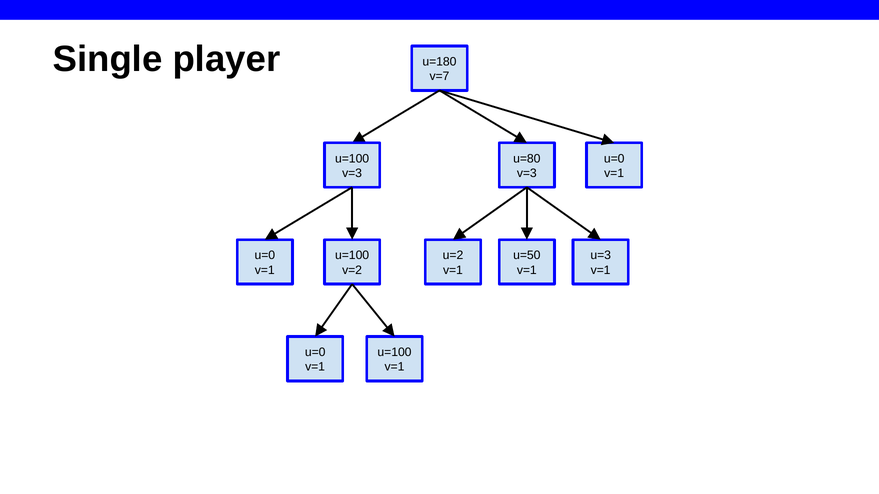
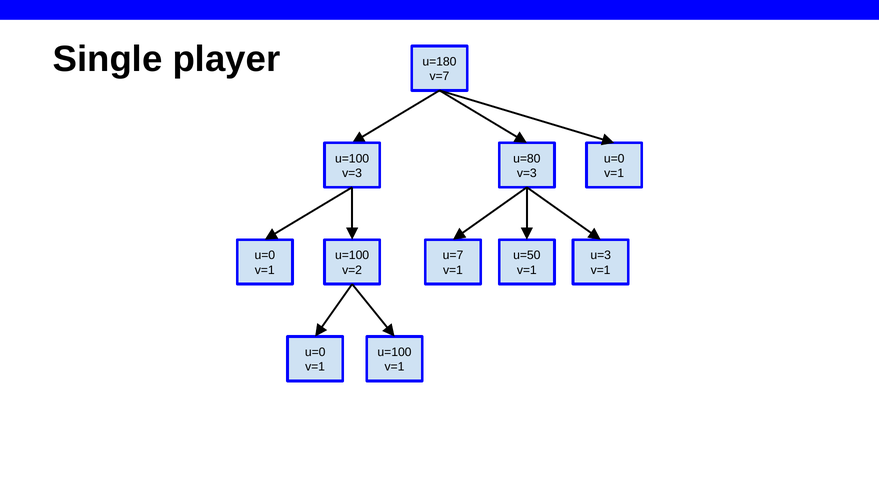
u=2: u=2 -> u=7 (453, 256)
